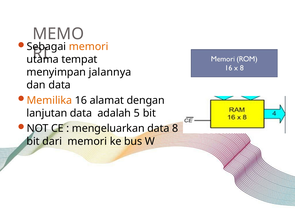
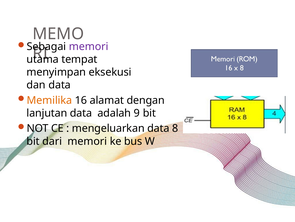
memori colour: orange -> purple (89, 46)
jalannya: jalannya -> eksekusi (110, 72)
5: 5 -> 9 (137, 113)
